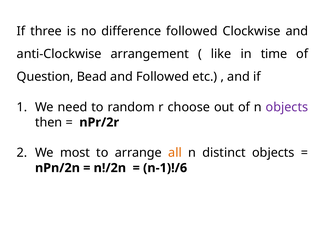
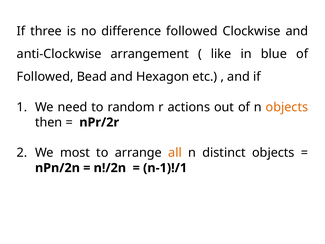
time: time -> blue (274, 54)
Question: Question -> Followed (45, 77)
and Followed: Followed -> Hexagon (163, 77)
choose: choose -> actions (189, 107)
objects colour: purple -> orange (287, 107)
n-1)!/6: n-1)!/6 -> n-1)!/1 (165, 168)
